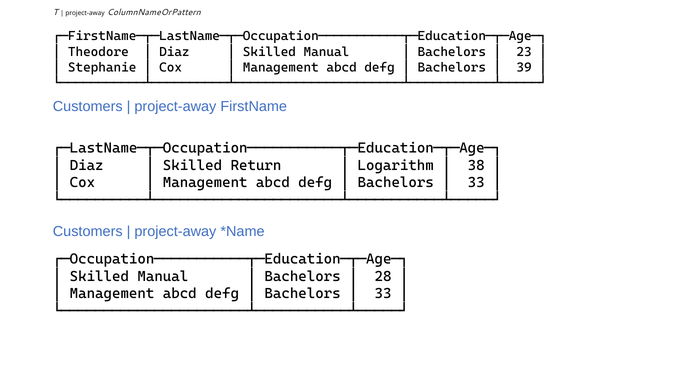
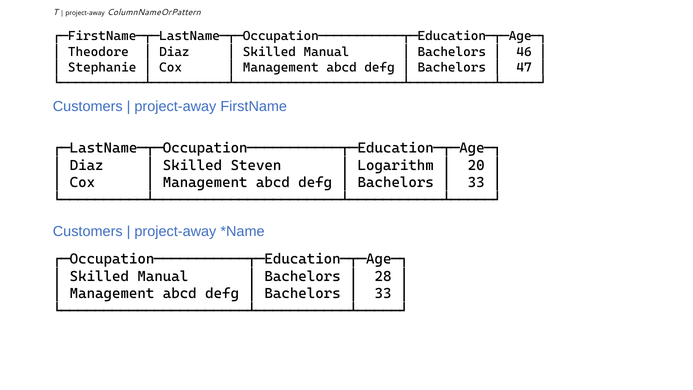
23: 23 -> 46 (524, 52)
39: 39 -> 47 (524, 67)
Return: Return -> Steven (256, 165)
38: 38 -> 20 (476, 165)
